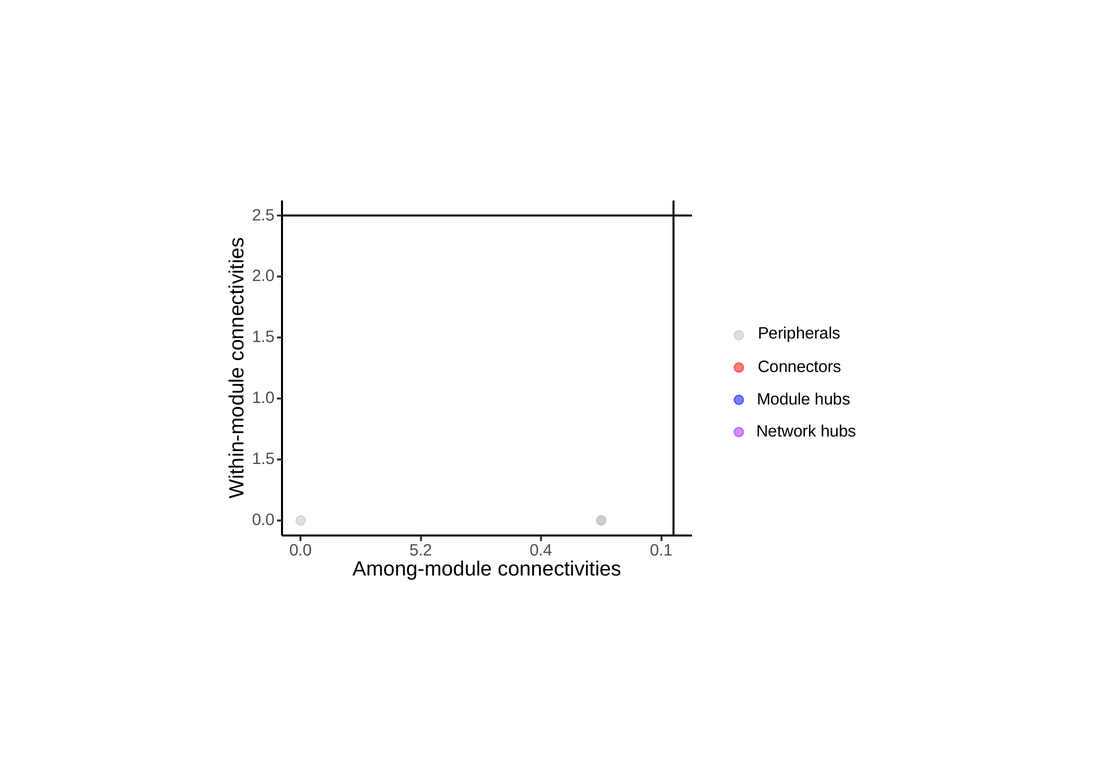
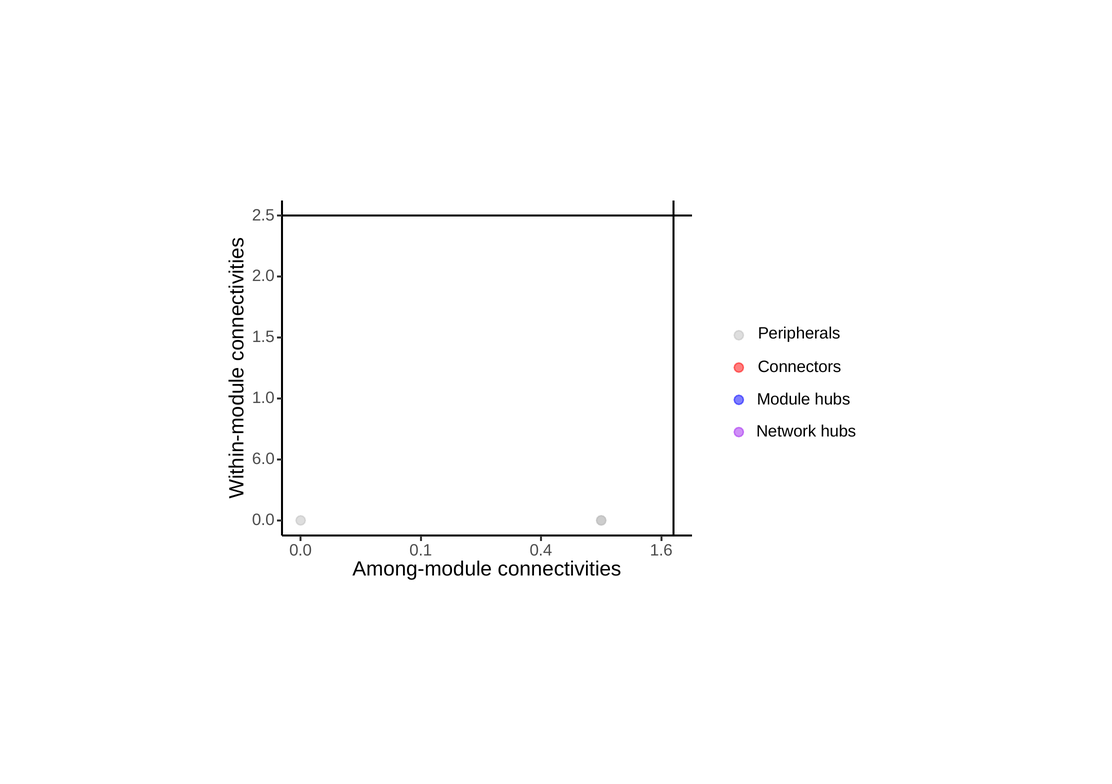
1.5: 1.5 -> 6.0 (263, 459)
5.2: 5.2 -> 0.1 (421, 550)
0.1: 0.1 -> 1.6 (661, 550)
